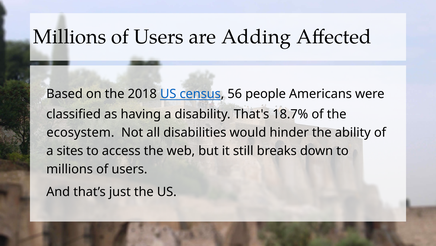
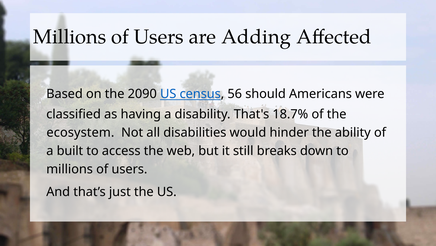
2018: 2018 -> 2090 (142, 94)
people: people -> should (266, 94)
sites: sites -> built (70, 150)
